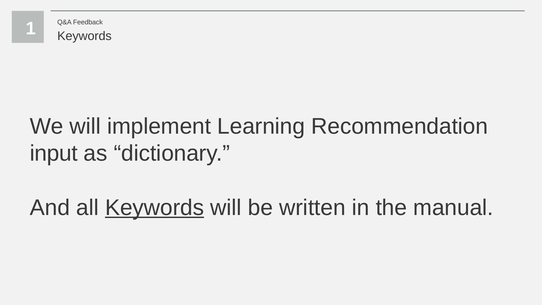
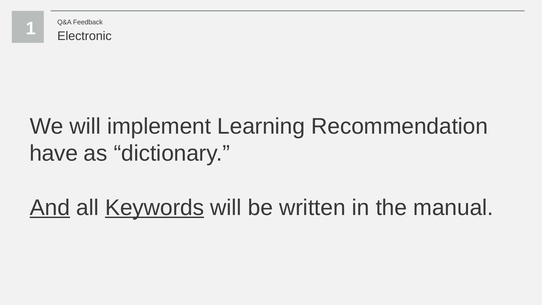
Keywords: Keywords -> Electronic (84, 36)
input: input -> have (54, 153)
And underline: none -> present (50, 208)
